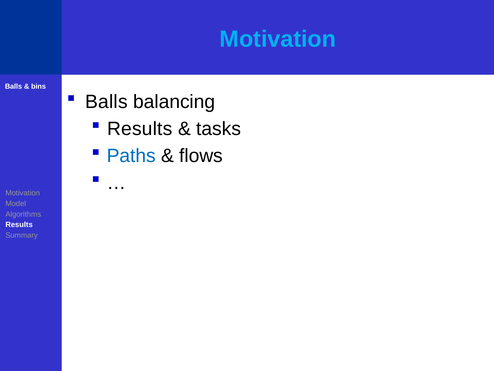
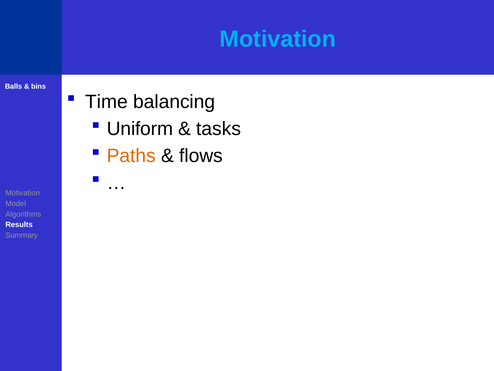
Balls: Balls -> Time (107, 102)
Results: Results -> Uniform (140, 129)
Paths colour: blue -> orange (131, 156)
